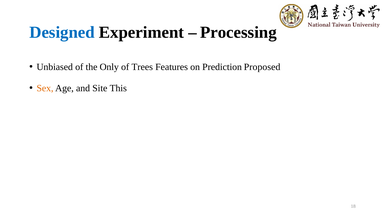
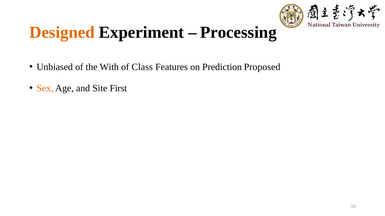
Designed colour: blue -> orange (62, 32)
Only: Only -> With (109, 67)
Trees: Trees -> Class (142, 67)
This: This -> First (118, 88)
